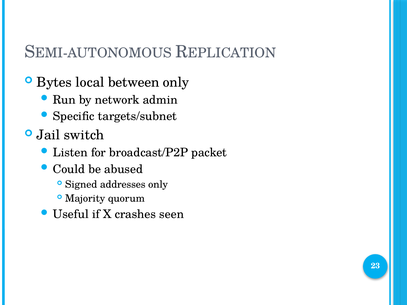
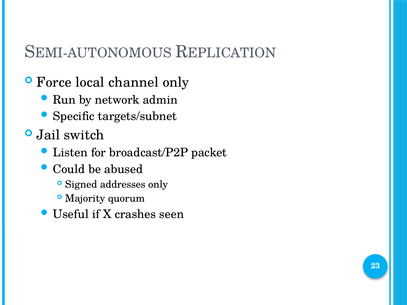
Bytes: Bytes -> Force (54, 82)
between: between -> channel (134, 82)
